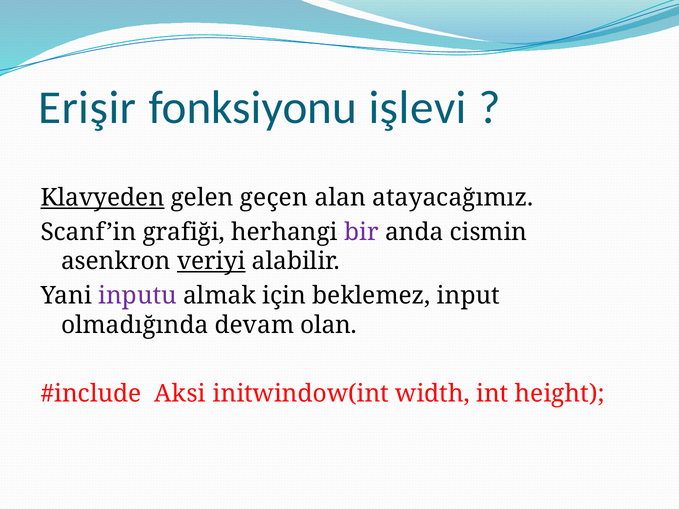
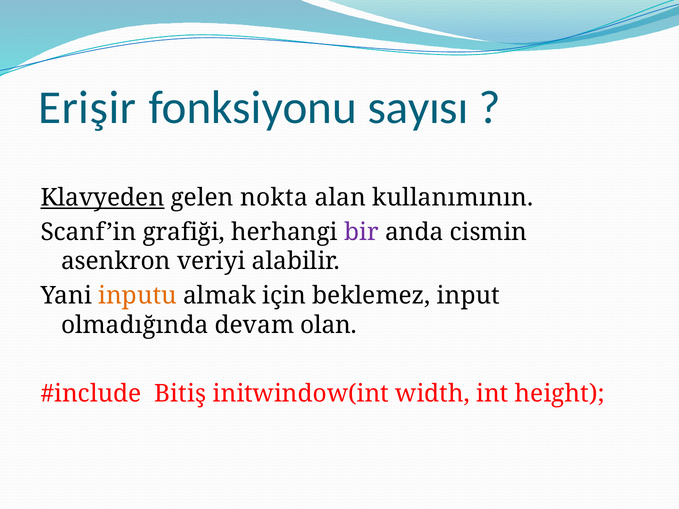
işlevi: işlevi -> sayısı (418, 108)
geçen: geçen -> nokta (274, 198)
atayacağımız: atayacağımız -> kullanımının (453, 198)
veriyi underline: present -> none (211, 261)
inputu colour: purple -> orange (138, 296)
Aksi: Aksi -> Bitiş (180, 394)
